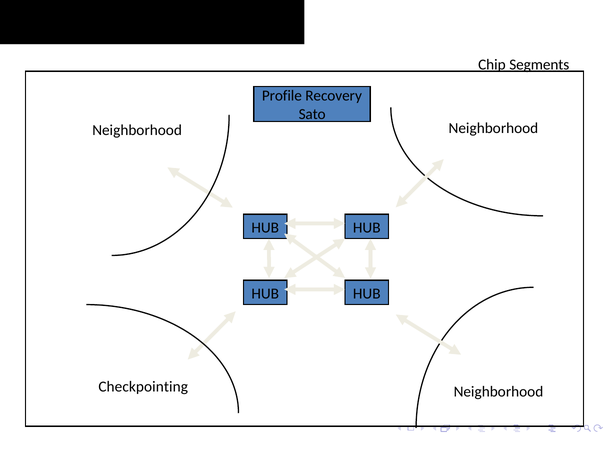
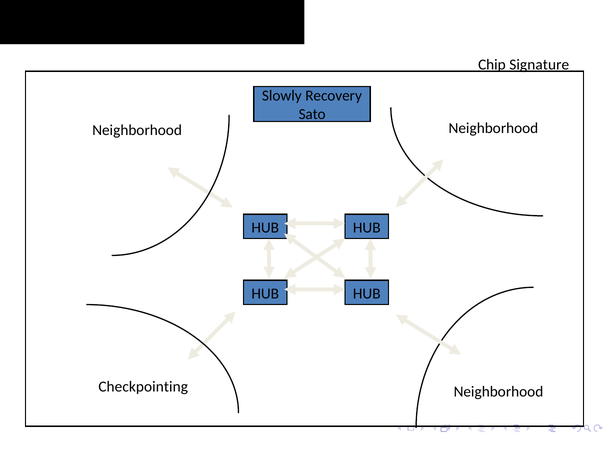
Segments: Segments -> Signature (539, 64)
Profile: Profile -> Slowly (282, 96)
